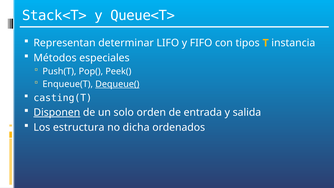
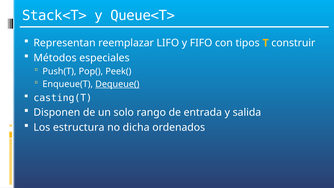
determinar: determinar -> reemplazar (126, 43)
instancia: instancia -> construir (293, 43)
Disponen underline: present -> none (57, 112)
orden: orden -> rango (151, 112)
